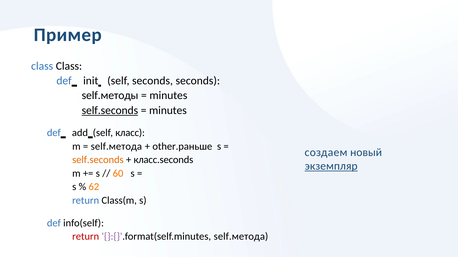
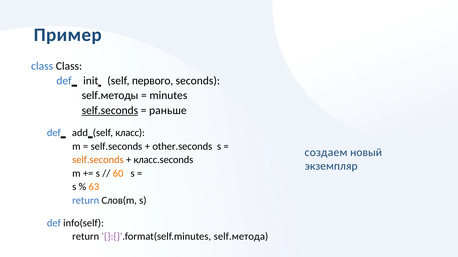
self seconds: seconds -> первого (153, 81)
minutes: minutes -> раньше (168, 111)
self.метода: self.метода -> self.seconds (116, 147)
other.раньше: other.раньше -> other.seconds (182, 147)
экземпляр underline: present -> none (331, 166)
62: 62 -> 63 (94, 187)
Class(m: Class(m -> Слов(m (119, 201)
return colour: red -> black (86, 237)
